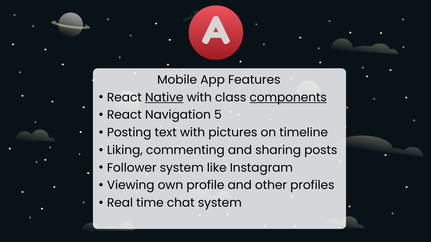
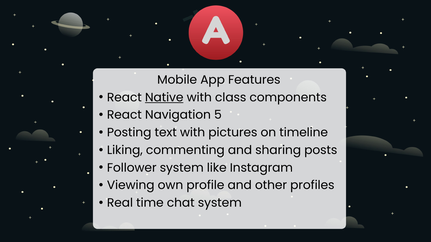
components underline: present -> none (288, 98)
